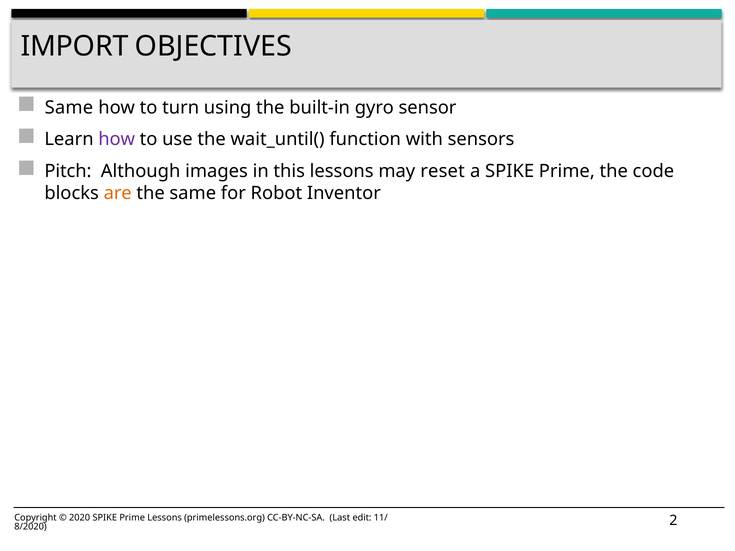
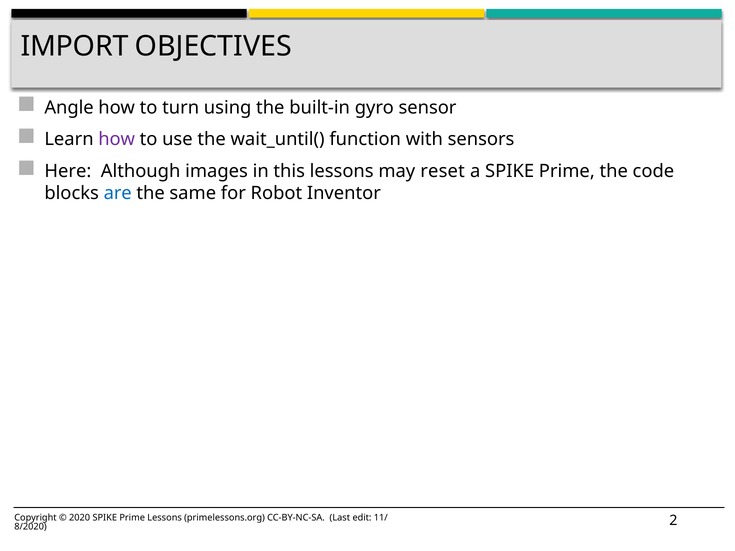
Same: Same -> Angle (69, 108)
Pitch: Pitch -> Here (68, 171)
are colour: orange -> blue (118, 193)
